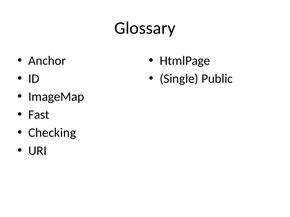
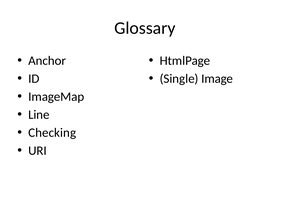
Public: Public -> Image (217, 79)
Fast: Fast -> Line (39, 115)
